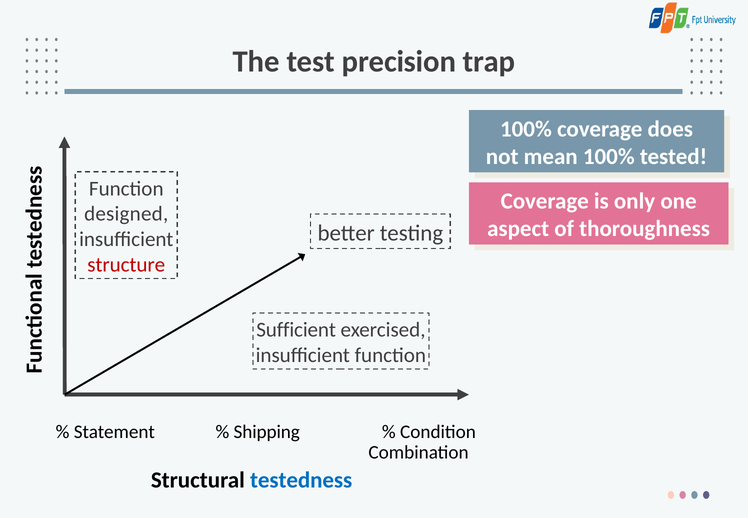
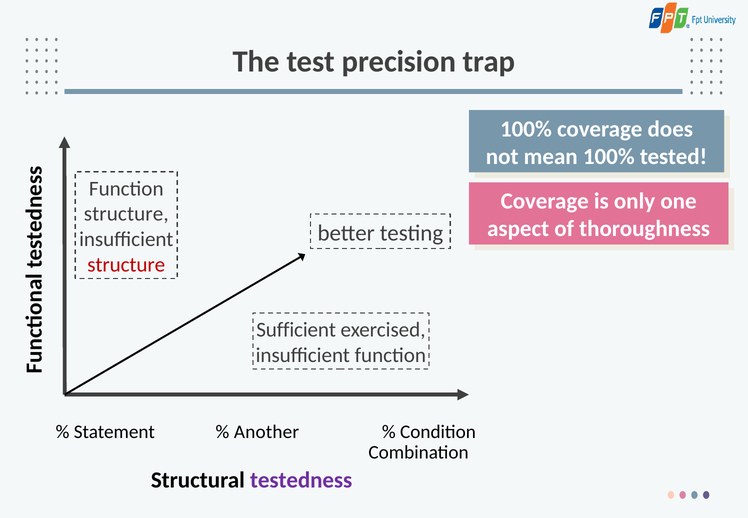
designed: designed -> structure (126, 214)
Shipping: Shipping -> Another (267, 432)
testedness colour: blue -> purple (301, 480)
